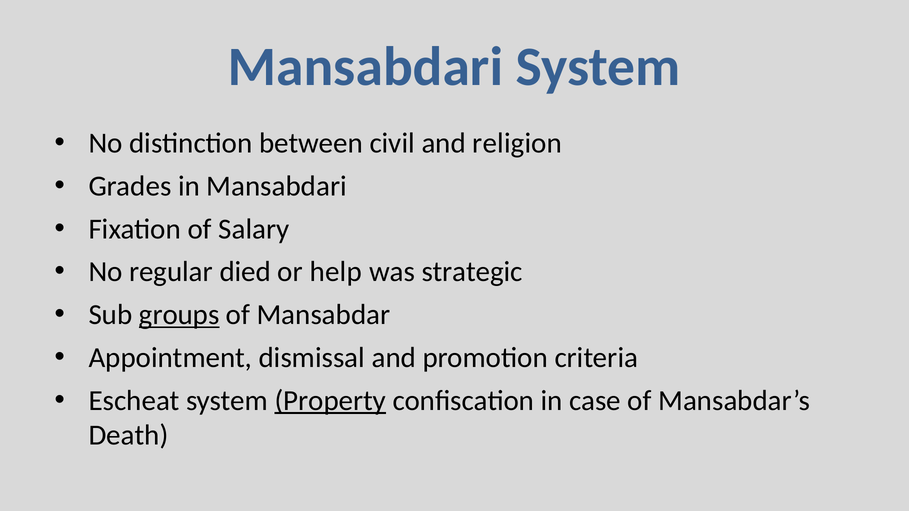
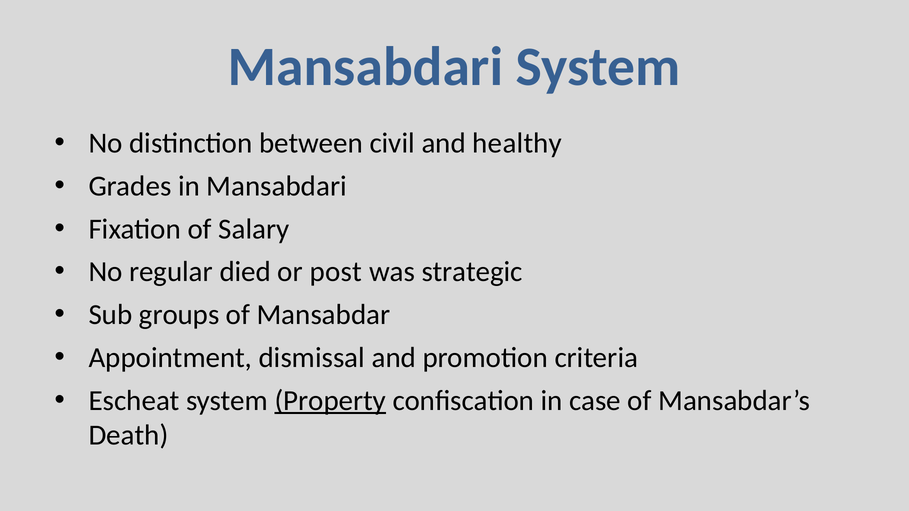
religion: religion -> healthy (517, 143)
help: help -> post (336, 272)
groups underline: present -> none (179, 315)
